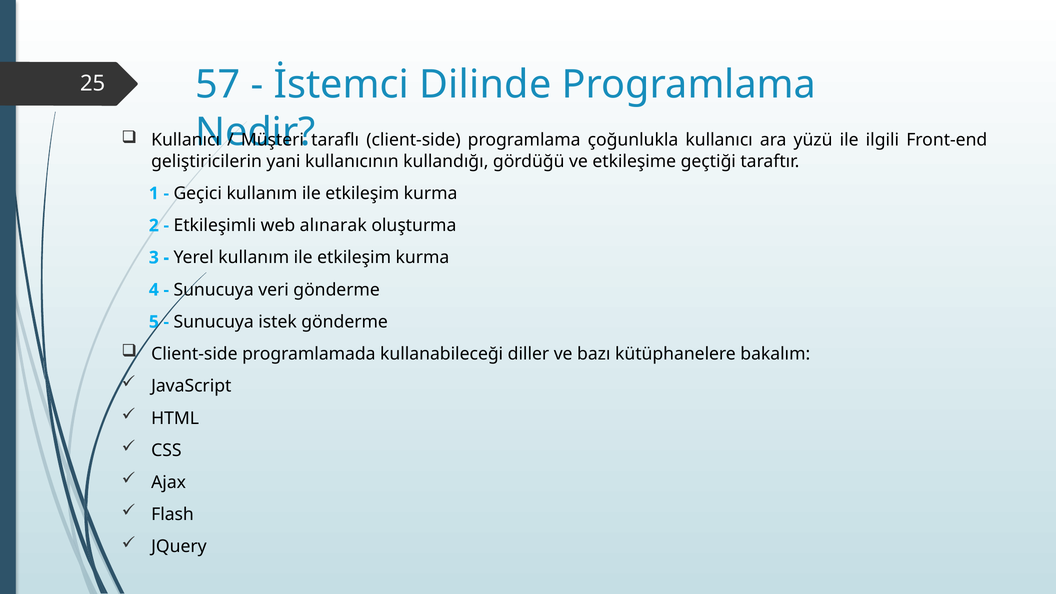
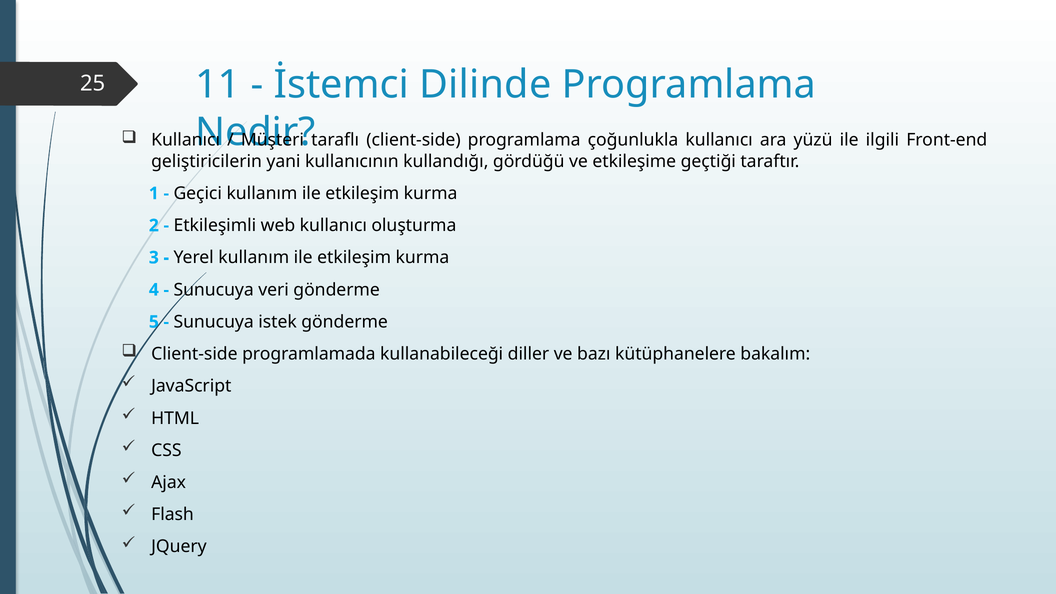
57: 57 -> 11 (218, 85)
web alınarak: alınarak -> kullanıcı (333, 226)
